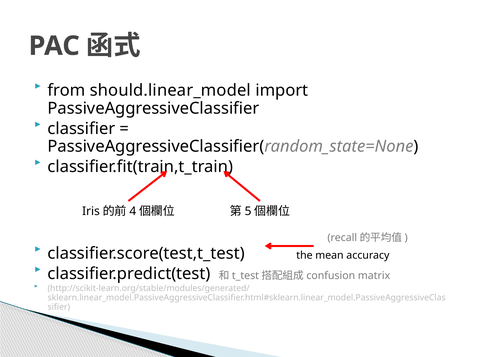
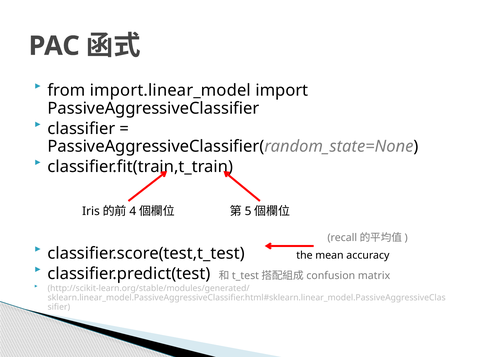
should.linear_model: should.linear_model -> import.linear_model (170, 91)
